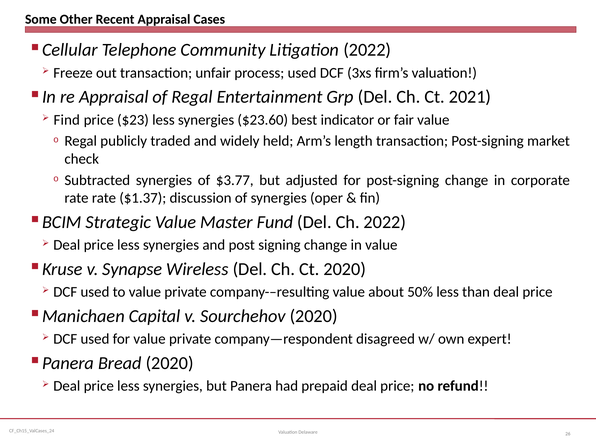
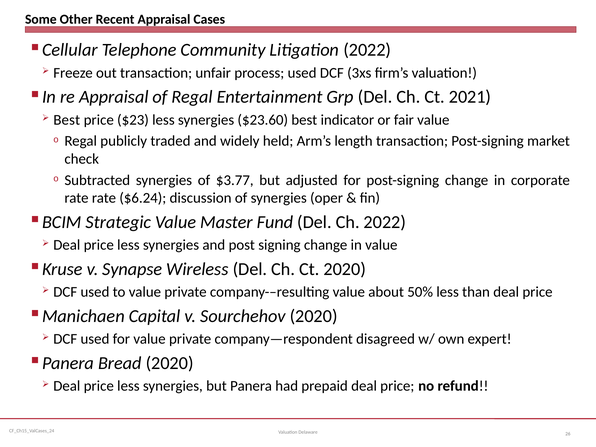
Find: Find -> Best (67, 120)
$1.37: $1.37 -> $6.24 (143, 198)
